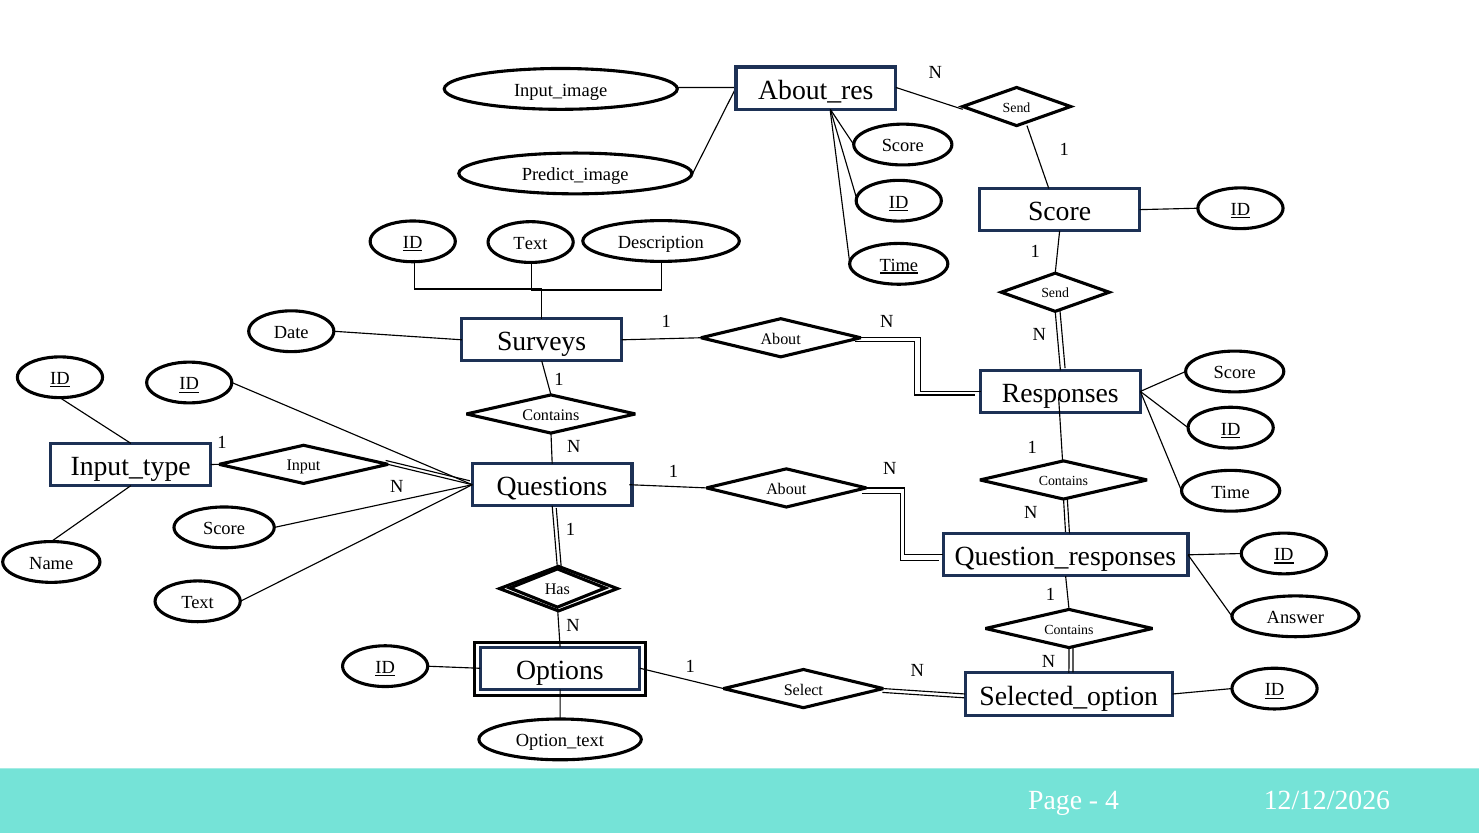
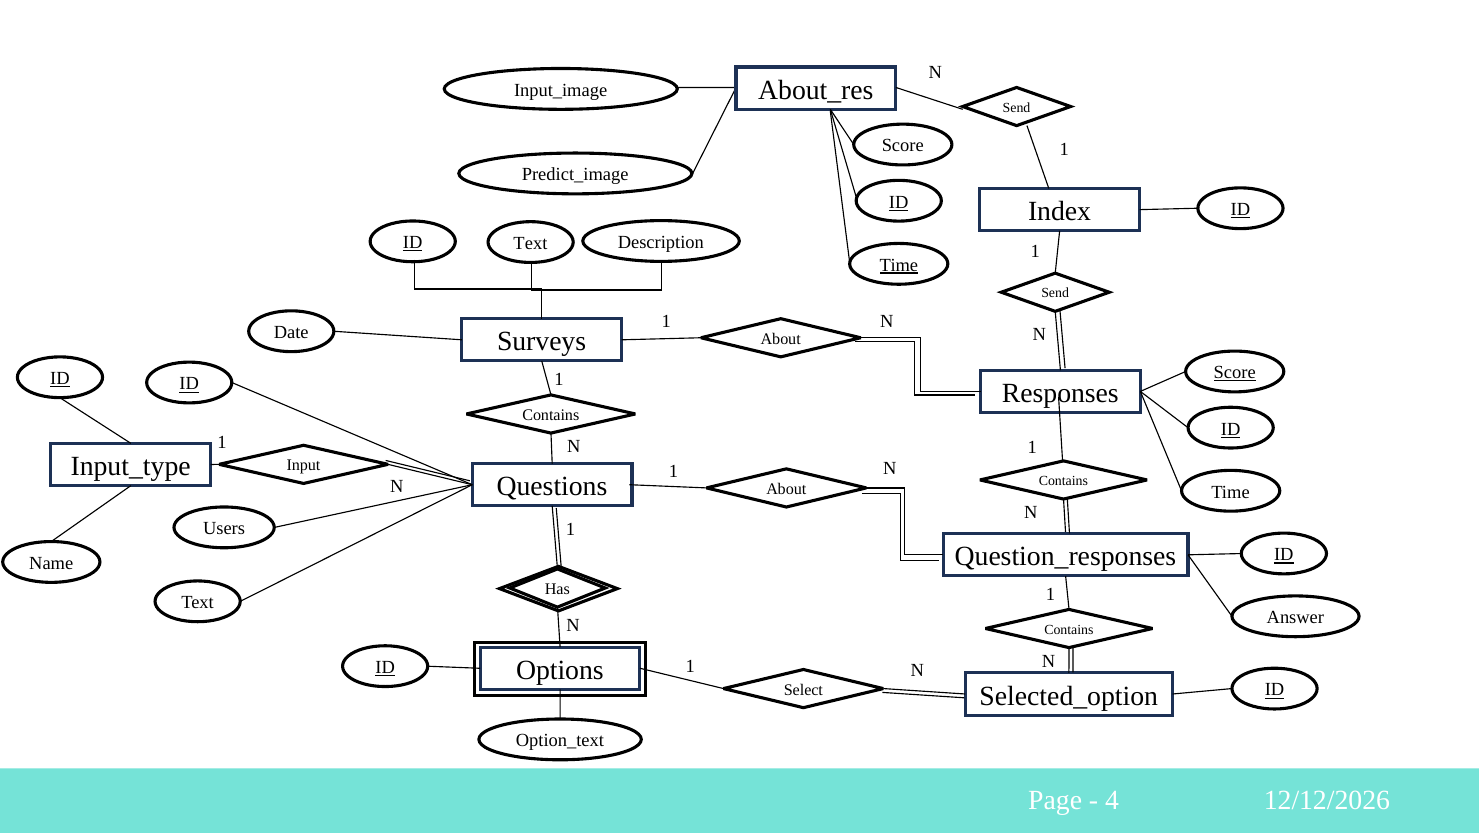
Score: Score -> Index (1060, 211)
Score underline: none -> present (1235, 373)
Score: Score -> Users (224, 528)
